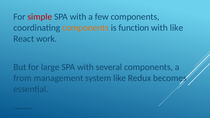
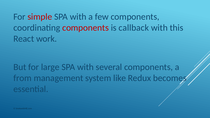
components colour: orange -> red (86, 28)
function: function -> callback (134, 28)
with like: like -> this (177, 28)
